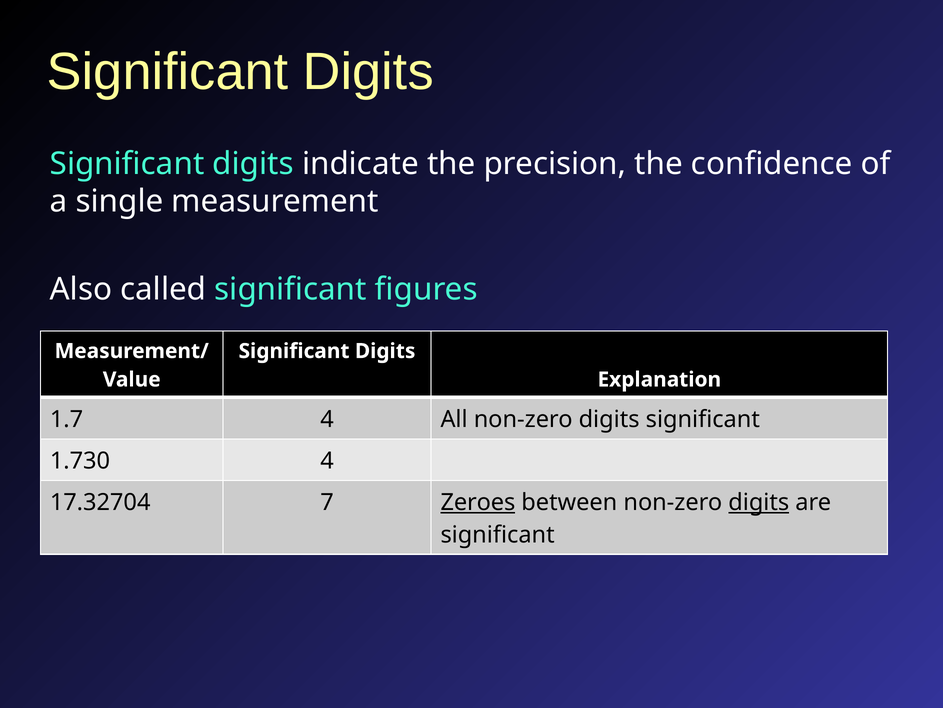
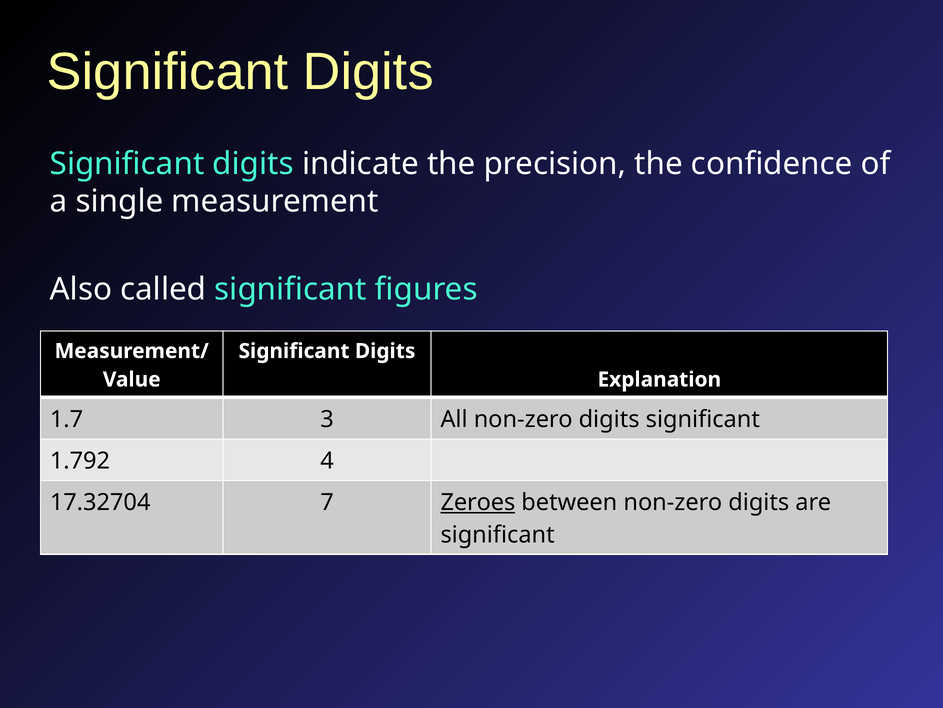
1.7 4: 4 -> 3 (327, 419)
1.730: 1.730 -> 1.792 (80, 461)
digits underline: present -> none (759, 502)
